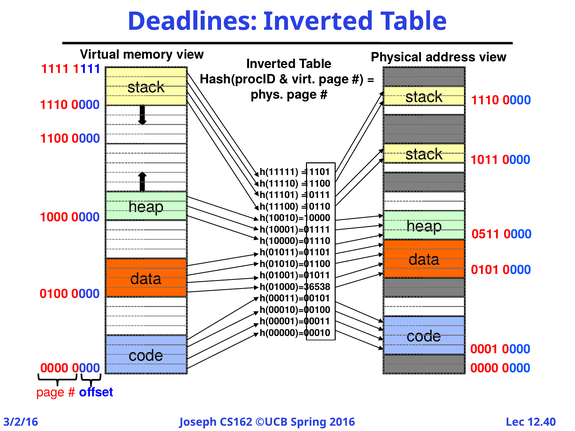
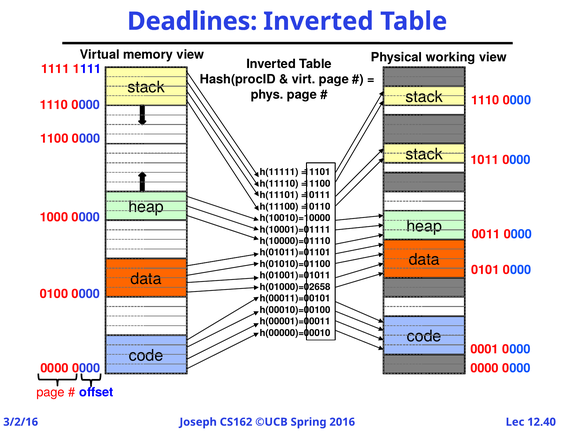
address: address -> working (451, 57)
0511: 0511 -> 0011 (486, 235)
36538: 36538 -> 02658 (317, 287)
